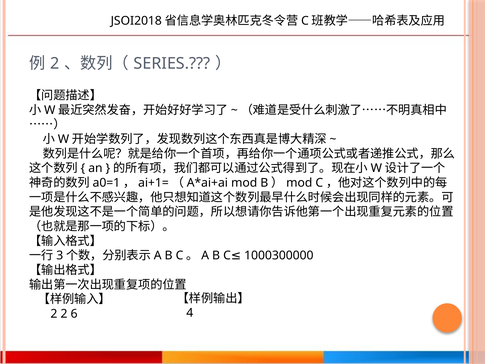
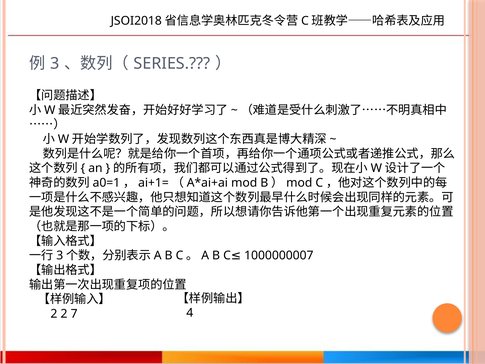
2: 2 -> 3 (55, 63)
1000300000: 1000300000 -> 1000000007 (279, 255)
6: 6 -> 7 (74, 314)
